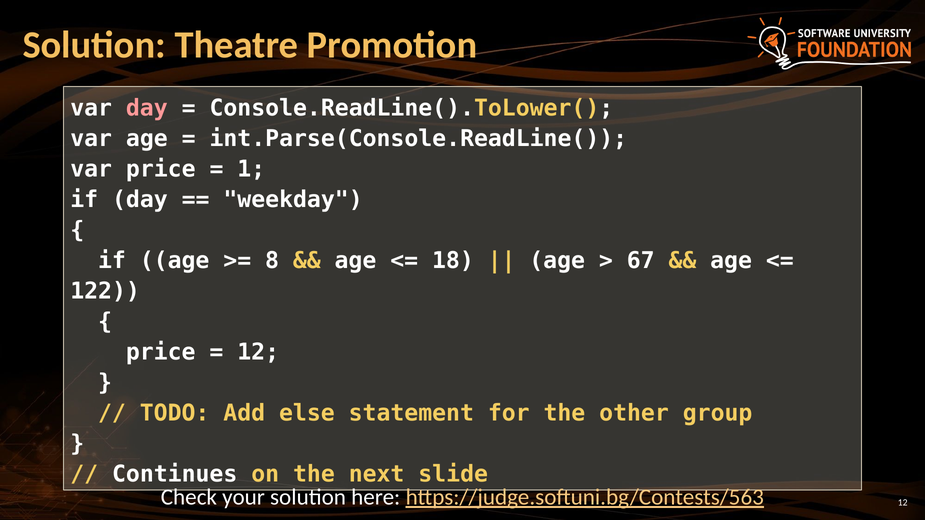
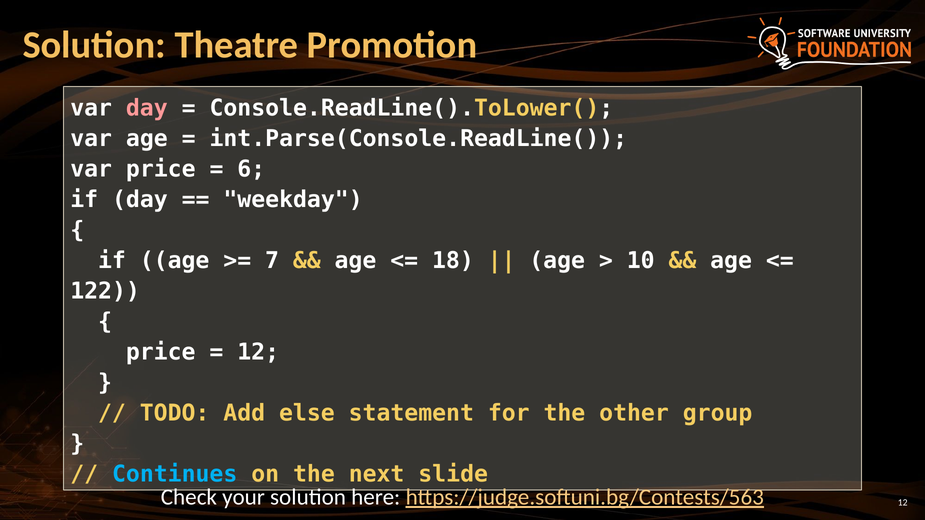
1: 1 -> 6 (251, 169)
8: 8 -> 7 (272, 261)
67: 67 -> 10 (641, 261)
Continues colour: white -> light blue (175, 475)
